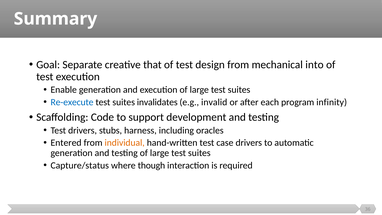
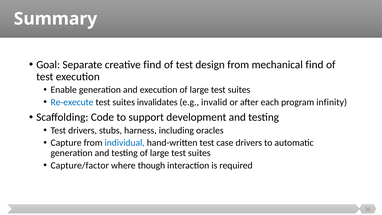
creative that: that -> find (152, 65)
mechanical into: into -> find (314, 65)
Entered: Entered -> Capture (66, 143)
individual colour: orange -> blue (125, 143)
Capture/status: Capture/status -> Capture/factor (80, 165)
